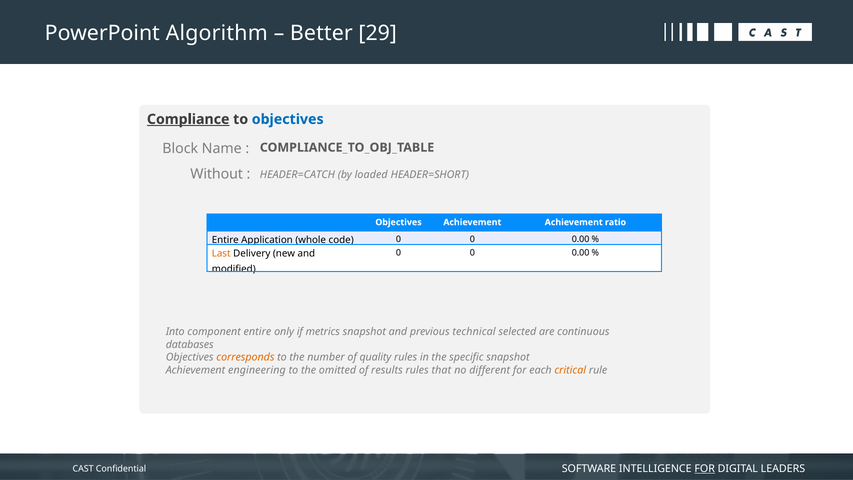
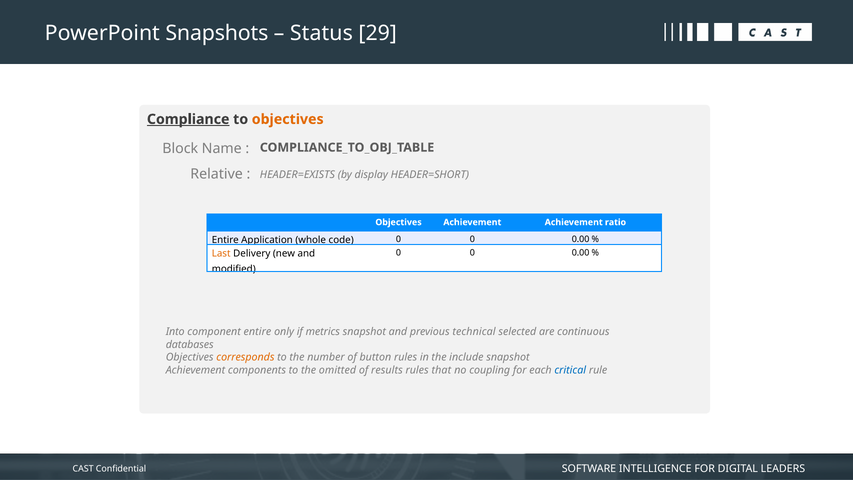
Algorithm: Algorithm -> Snapshots (217, 33)
Better: Better -> Status (321, 33)
objectives colour: blue -> orange (288, 119)
Without: Without -> Relative (217, 174)
HEADER=CATCH: HEADER=CATCH -> HEADER=EXISTS (297, 175)
loaded: loaded -> display (371, 175)
quality: quality -> button (375, 357)
specific: specific -> include (466, 357)
engineering: engineering -> components (257, 370)
different: different -> coupling (490, 370)
critical colour: orange -> blue (570, 370)
FOR underline: present -> none (705, 469)
